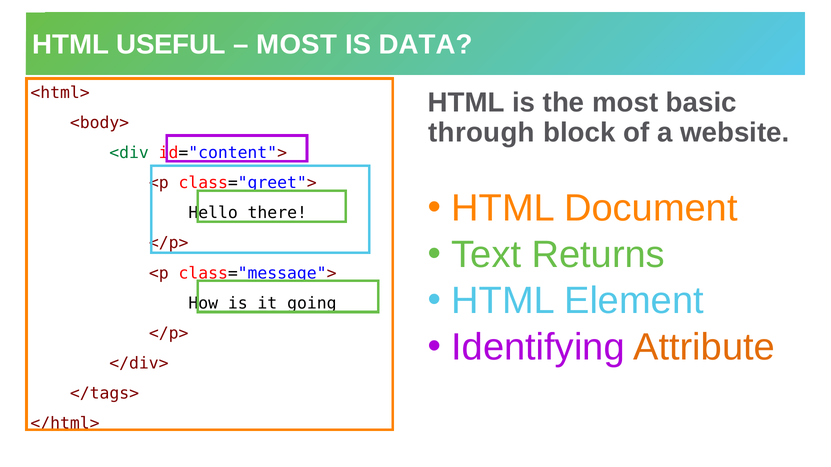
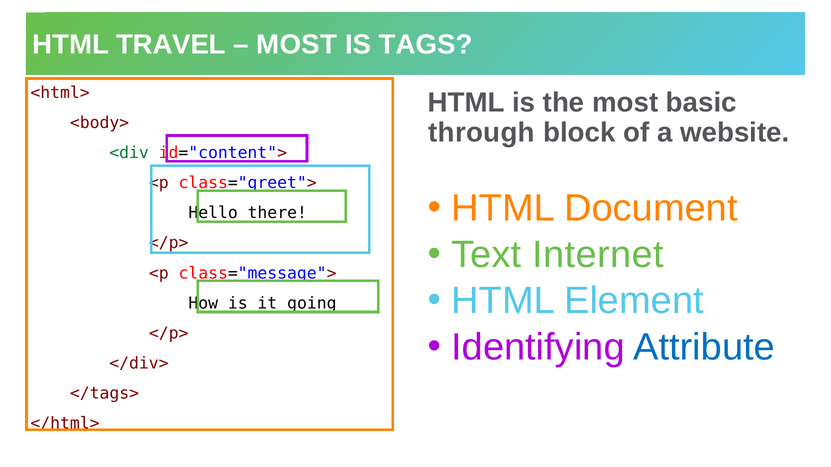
USEFUL: USEFUL -> TRAVEL (171, 44)
DATA: DATA -> TAGS (426, 44)
Returns: Returns -> Internet (598, 255)
Attribute colour: orange -> blue (704, 347)
